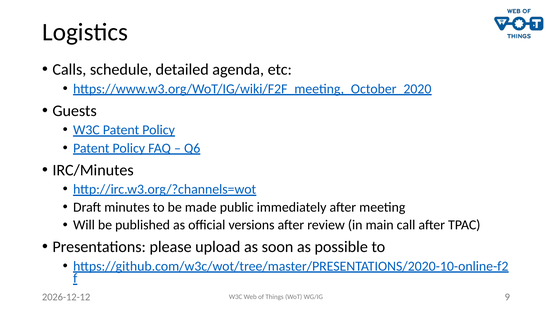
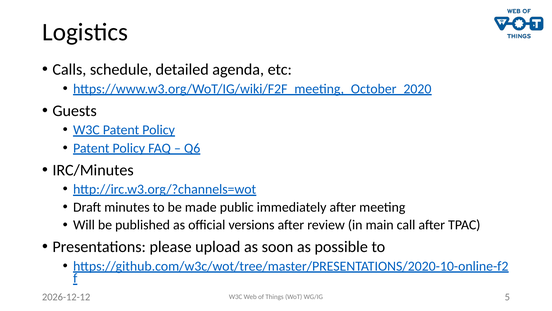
9: 9 -> 5 (507, 297)
